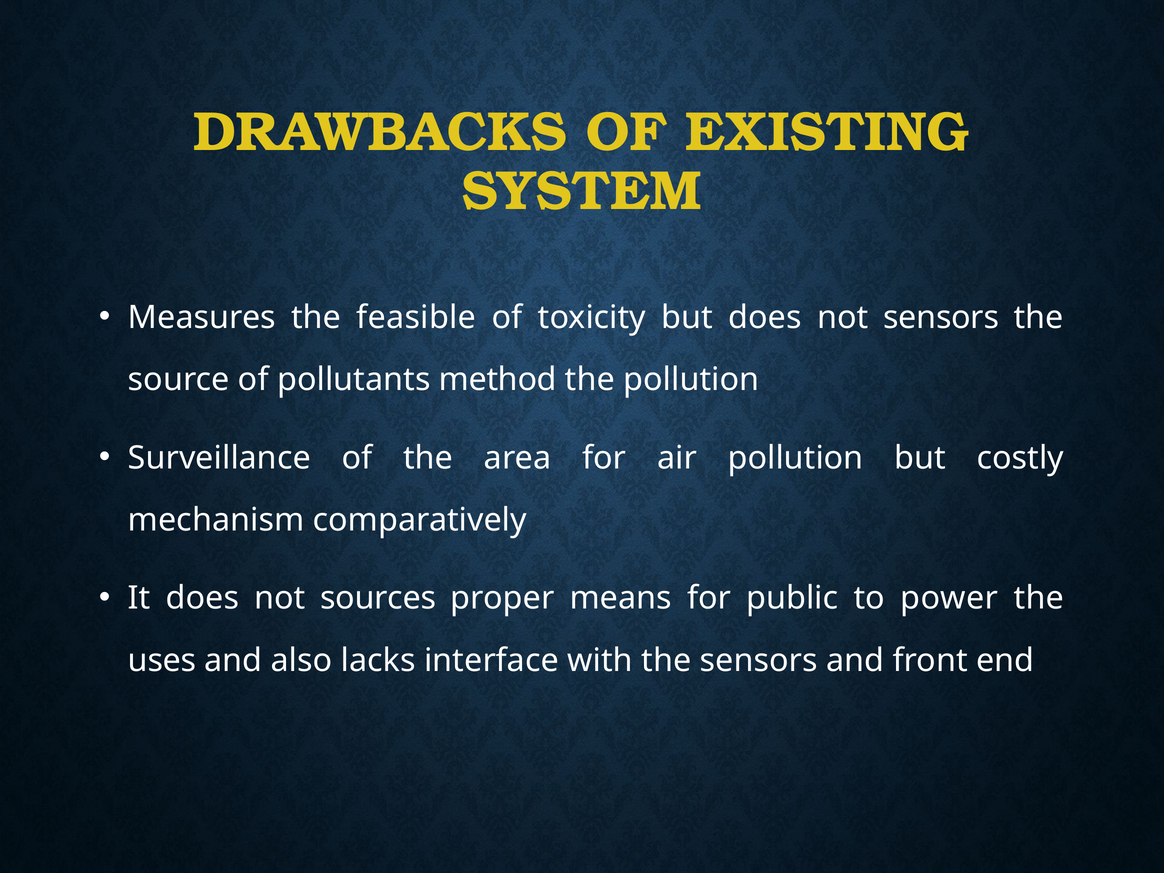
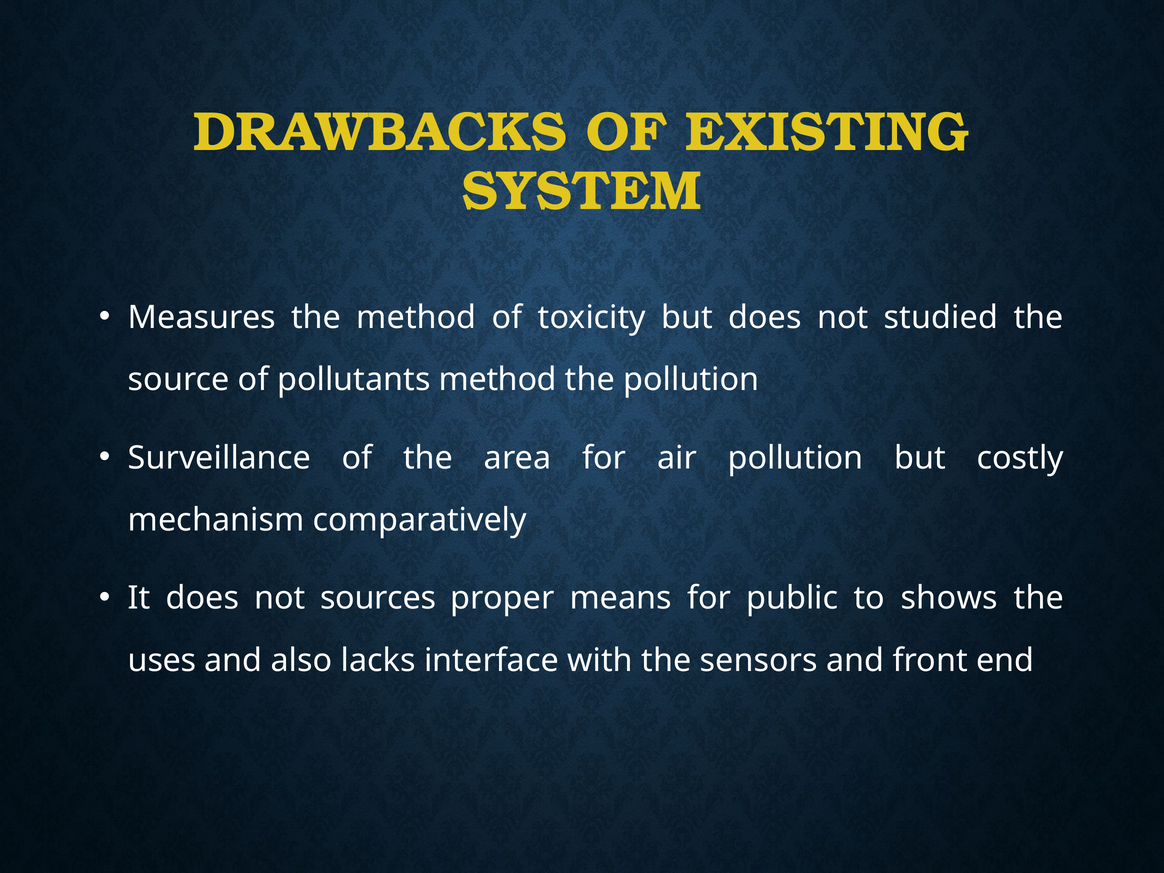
the feasible: feasible -> method (416, 318)
not sensors: sensors -> studied (941, 318)
power: power -> shows (949, 598)
